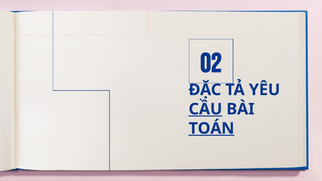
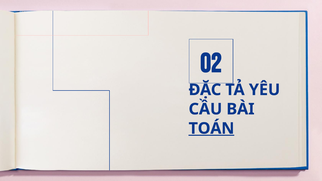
CẦU underline: present -> none (205, 109)
